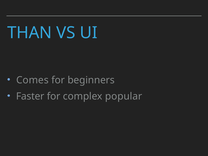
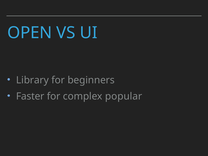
THAN: THAN -> OPEN (30, 33)
Comes: Comes -> Library (32, 80)
